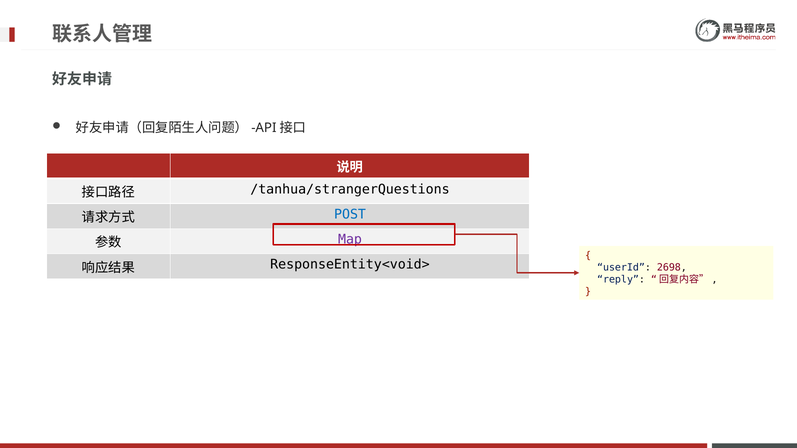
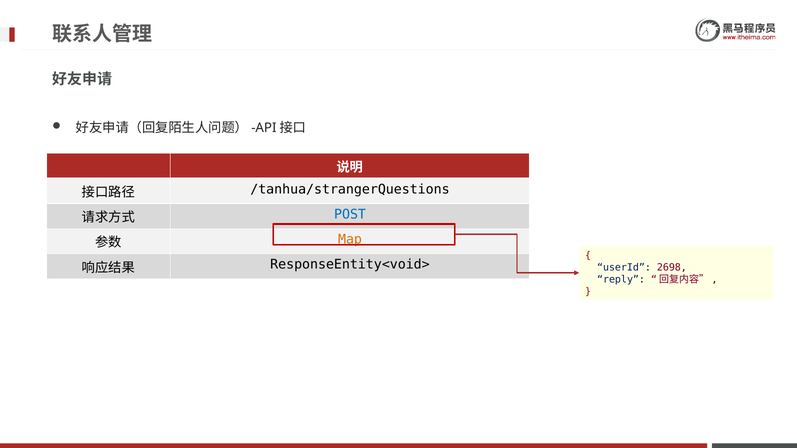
Map colour: purple -> orange (350, 240)
